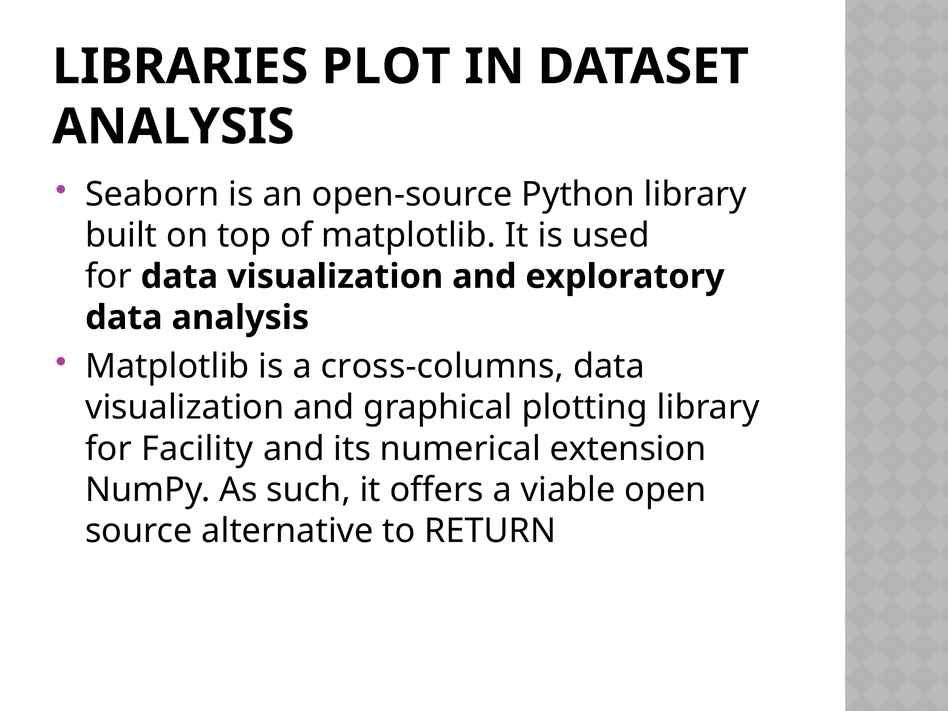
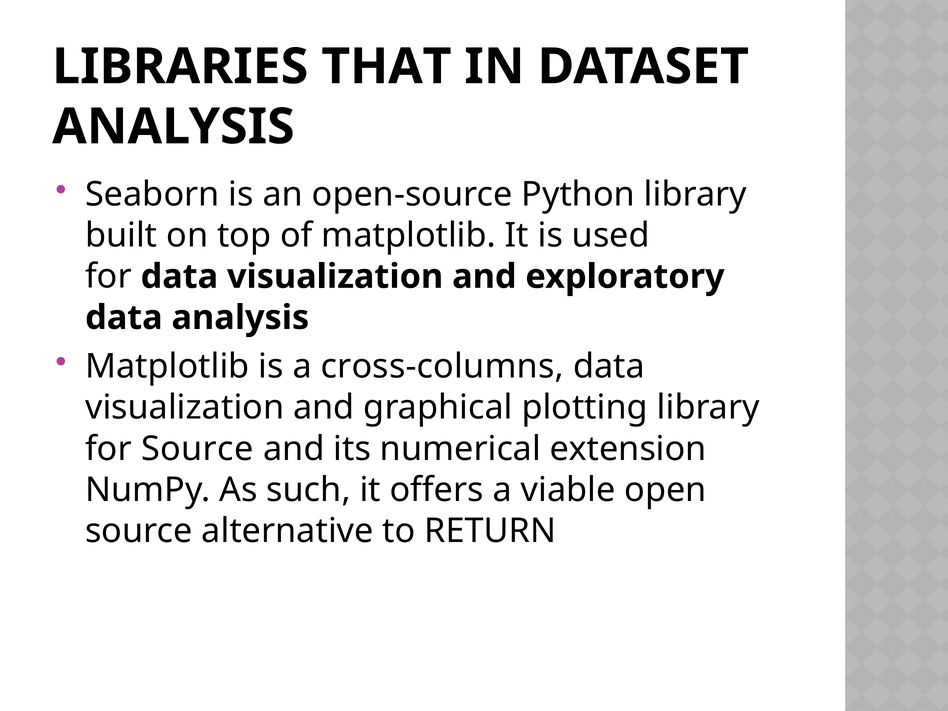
PLOT: PLOT -> THAT (386, 67)
for Facility: Facility -> Source (197, 449)
